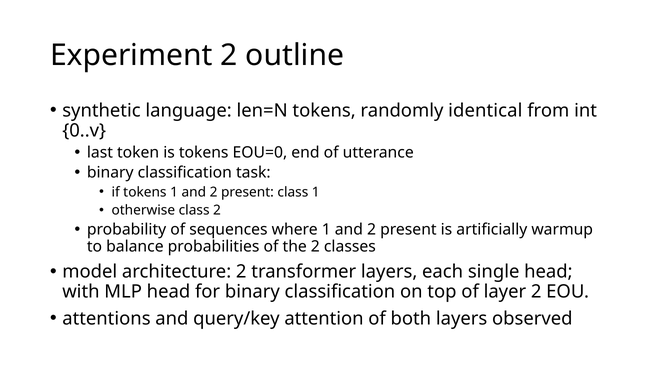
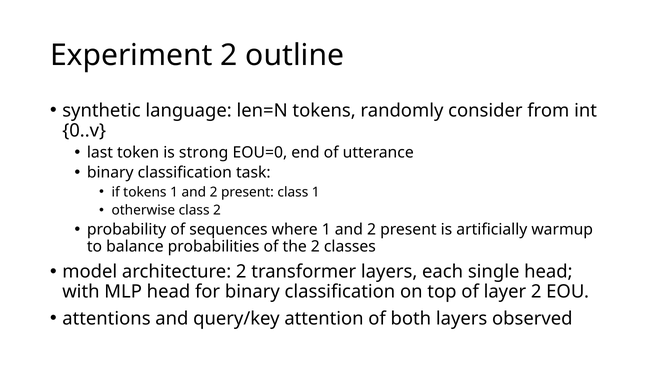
identical: identical -> consider (485, 111)
is tokens: tokens -> strong (204, 152)
